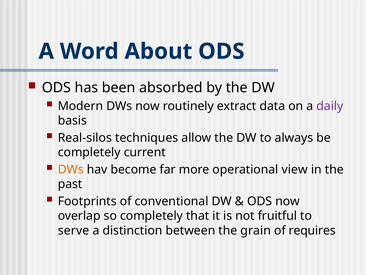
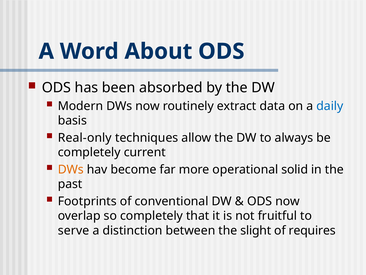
daily colour: purple -> blue (330, 106)
Real-silos: Real-silos -> Real-only (85, 138)
view: view -> solid (295, 169)
grain: grain -> slight (256, 230)
